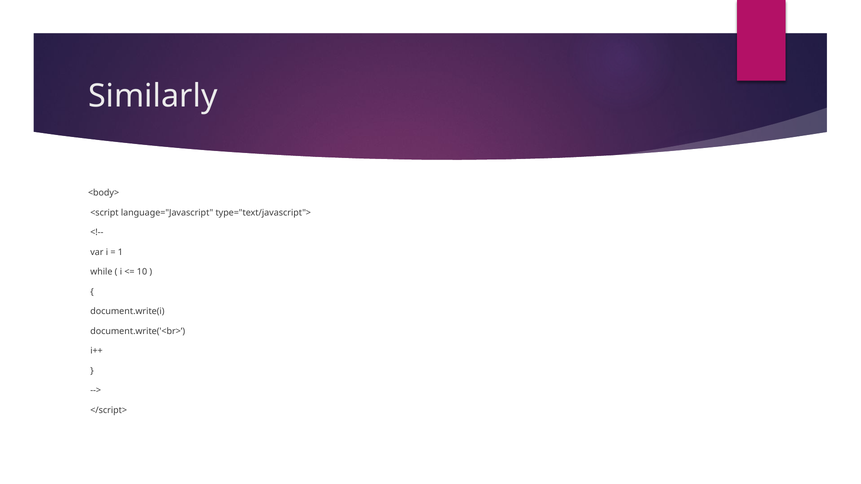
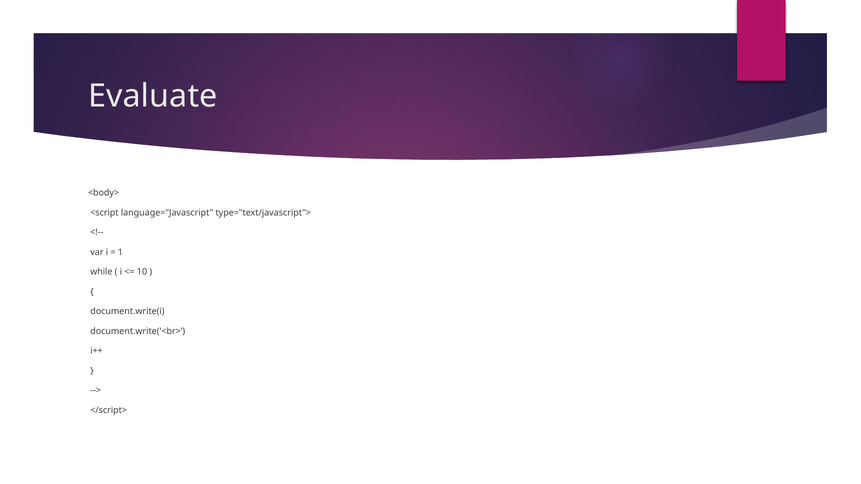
Similarly: Similarly -> Evaluate (153, 96)
